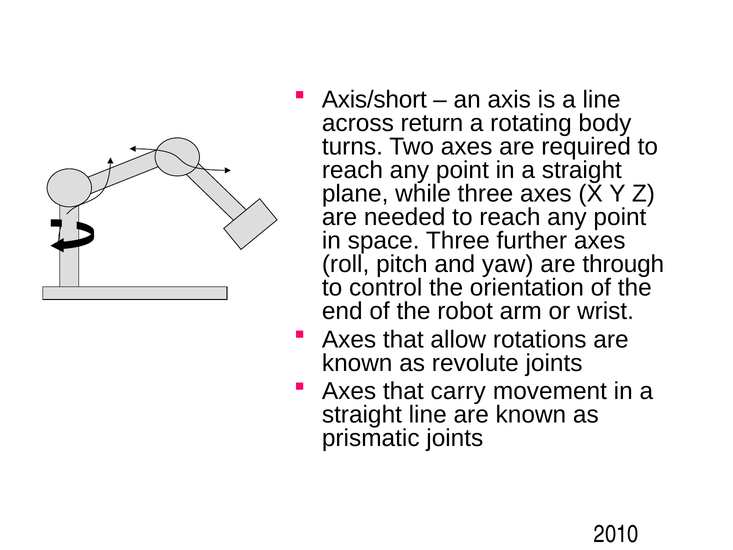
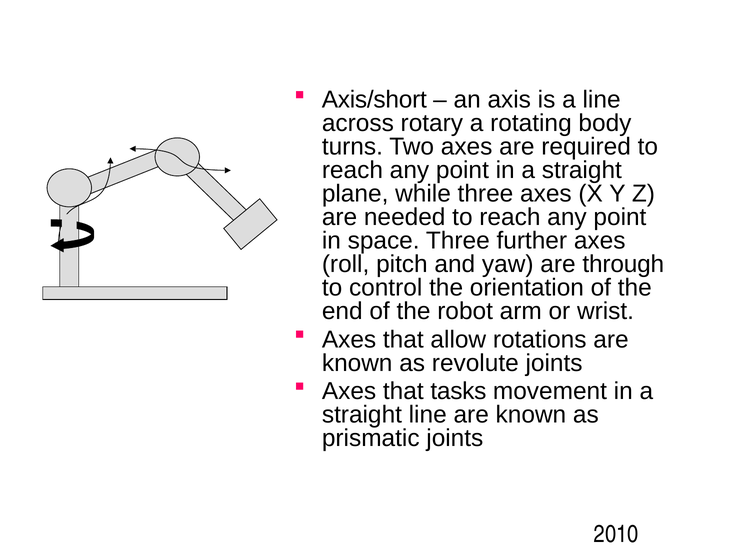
return: return -> rotary (432, 123)
carry: carry -> tasks (458, 391)
